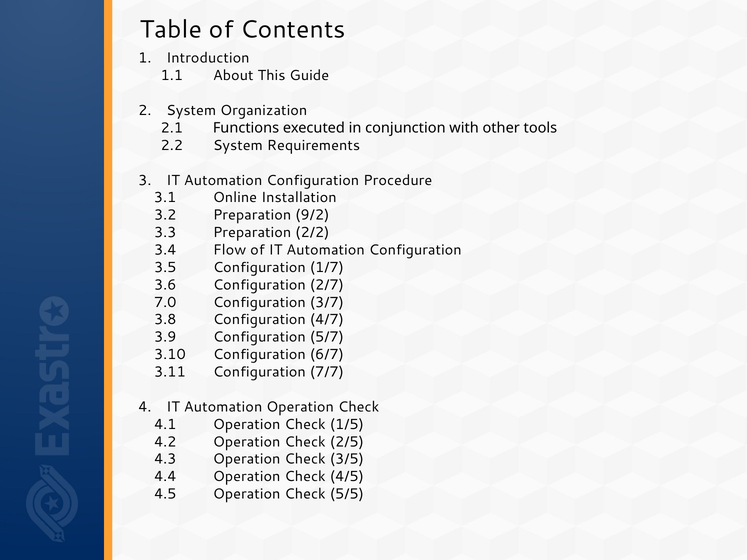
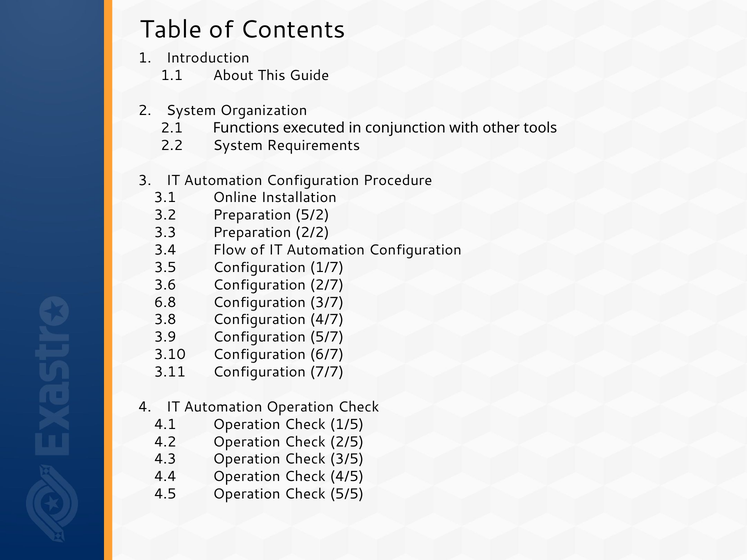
9/2: 9/2 -> 5/2 (312, 215)
7.0: 7.0 -> 6.8 (165, 302)
